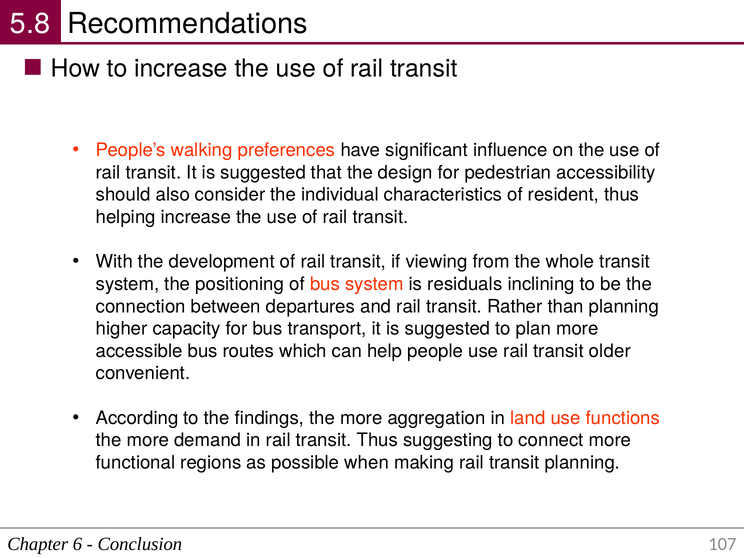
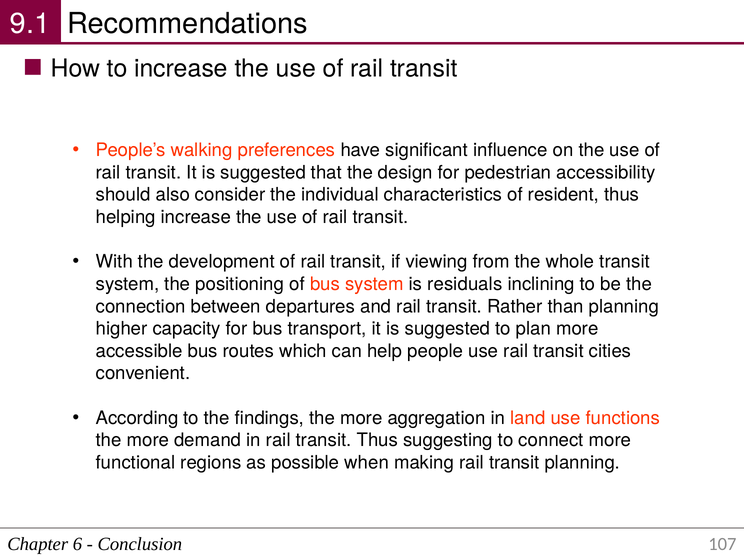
5.8: 5.8 -> 9.1 (30, 24)
older: older -> cities (610, 351)
